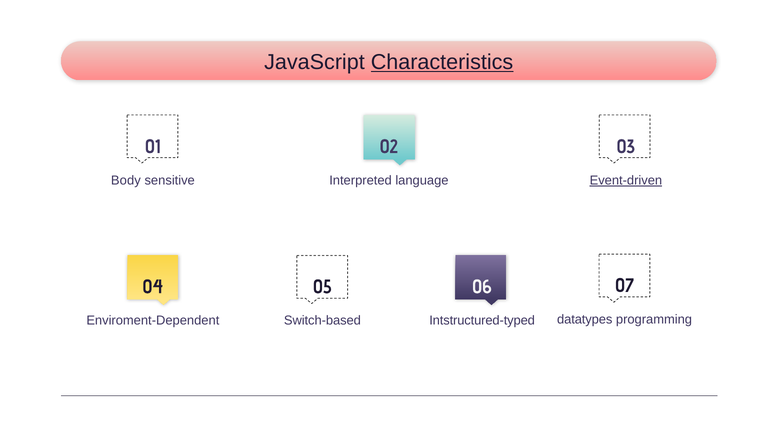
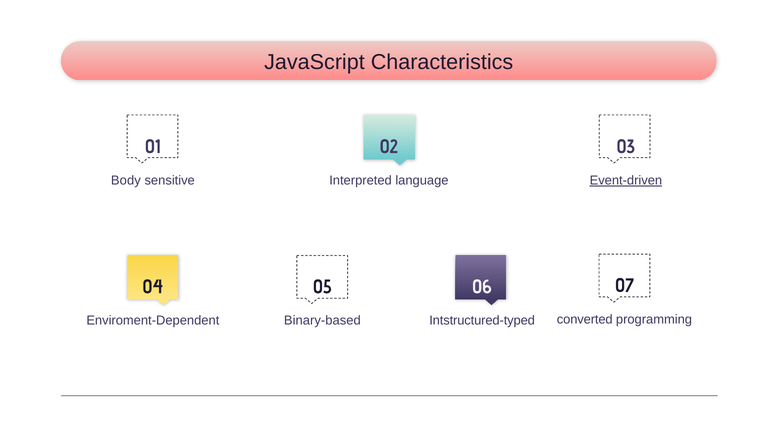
Characteristics underline: present -> none (442, 62)
datatypes: datatypes -> converted (585, 319)
Switch-based: Switch-based -> Binary-based (322, 320)
